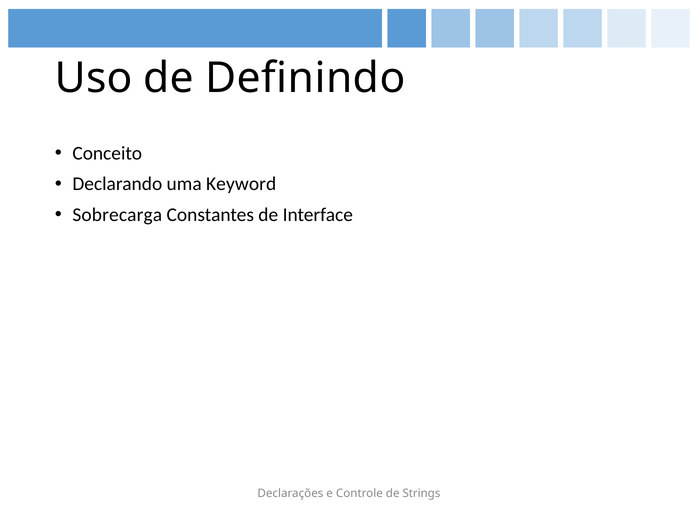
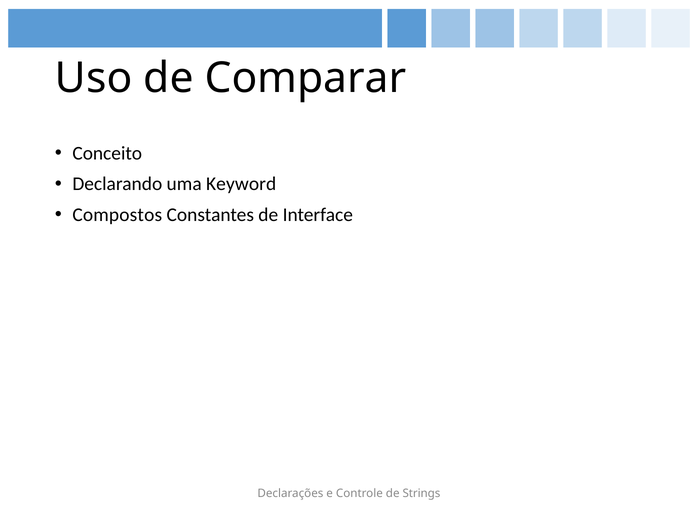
Definindo: Definindo -> Comparar (306, 78)
Sobrecarga: Sobrecarga -> Compostos (117, 214)
